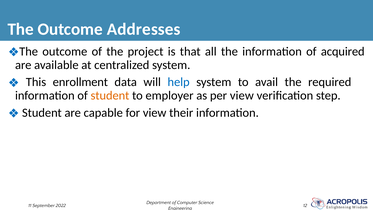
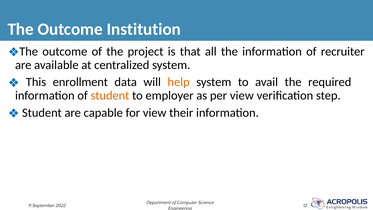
Addresses: Addresses -> Institution (144, 29)
acquired: acquired -> recruiter (343, 51)
help colour: blue -> orange (179, 82)
